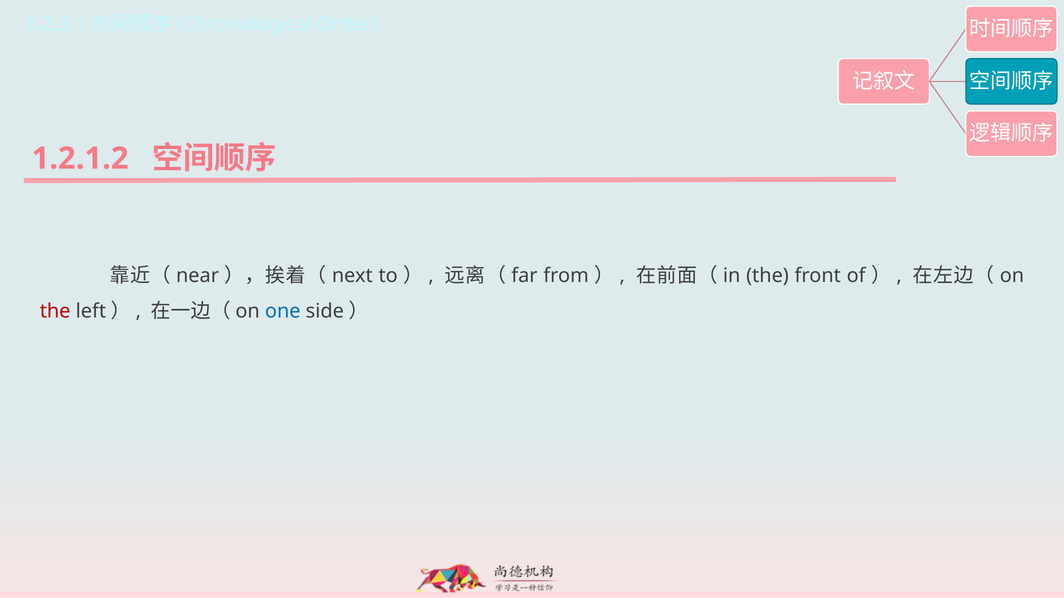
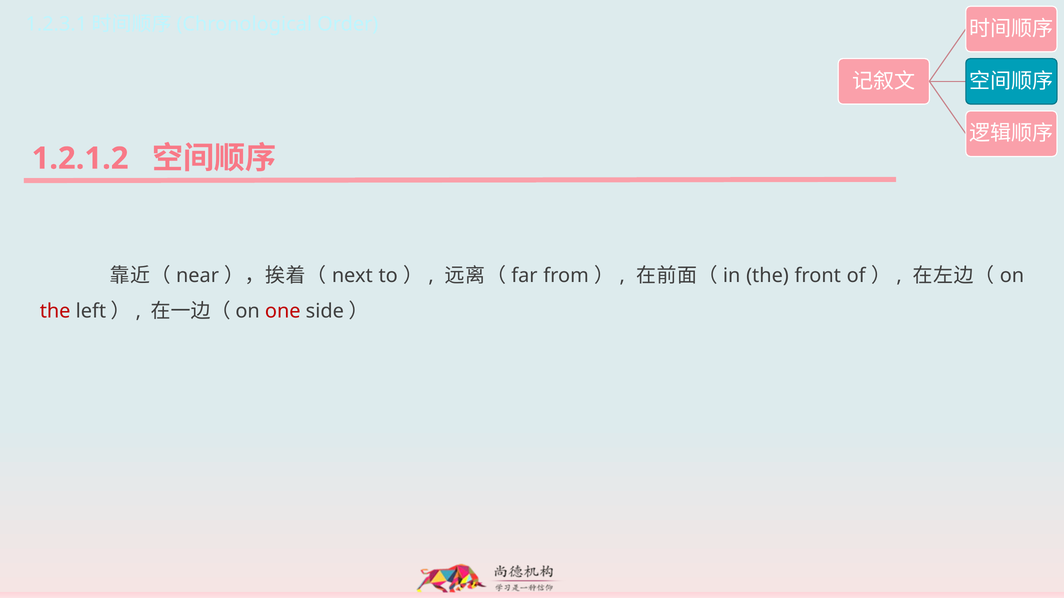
one colour: blue -> red (283, 312)
